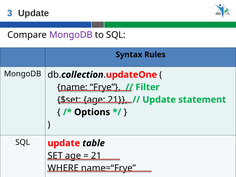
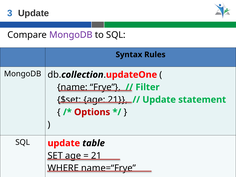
Options colour: black -> red (92, 112)
